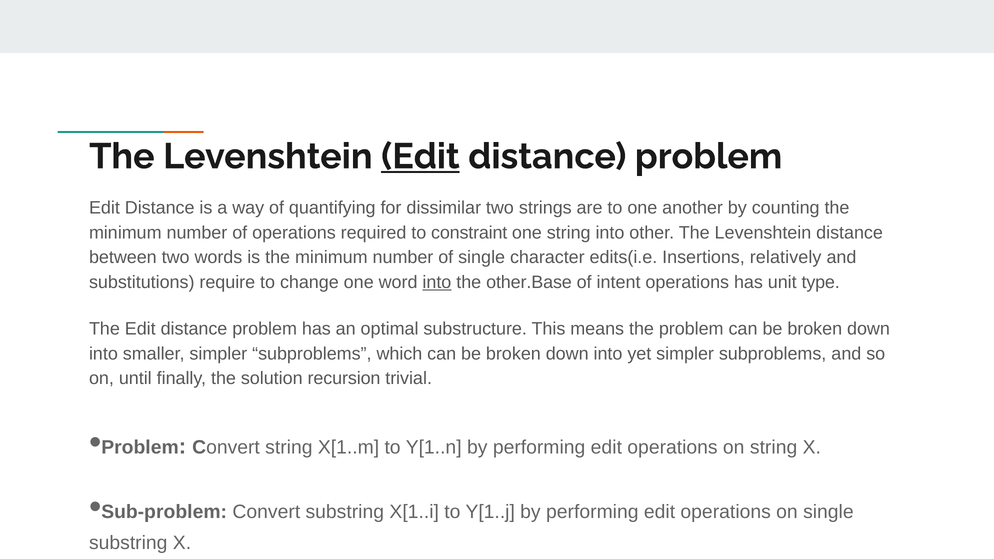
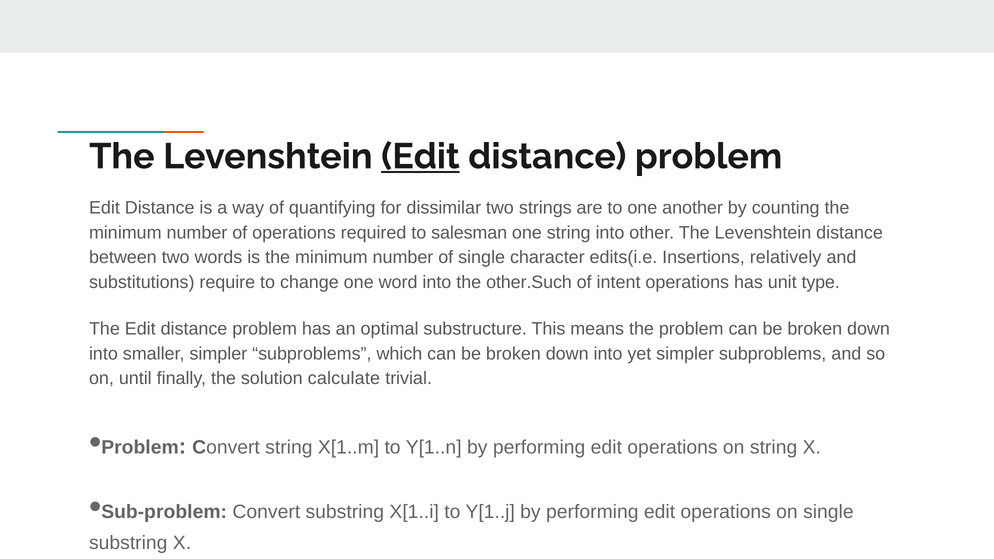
constraint: constraint -> salesman (469, 233)
into underline: present -> none (437, 282)
other.Base: other.Base -> other.Such (529, 282)
recursion: recursion -> calculate (344, 379)
